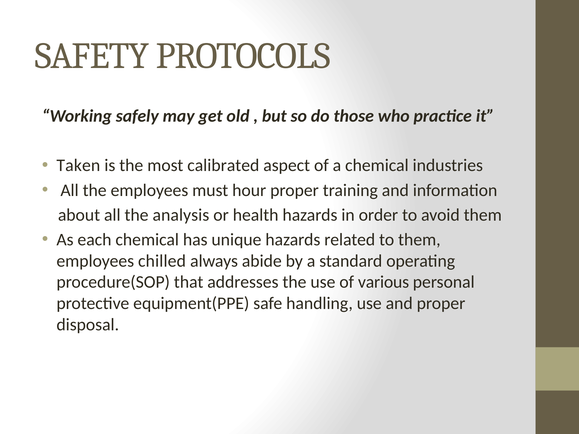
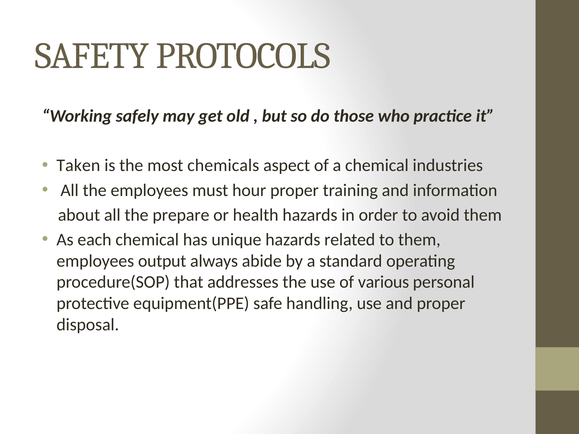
calibrated: calibrated -> chemicals (223, 166)
analysis: analysis -> prepare (181, 215)
chilled: chilled -> output (162, 261)
